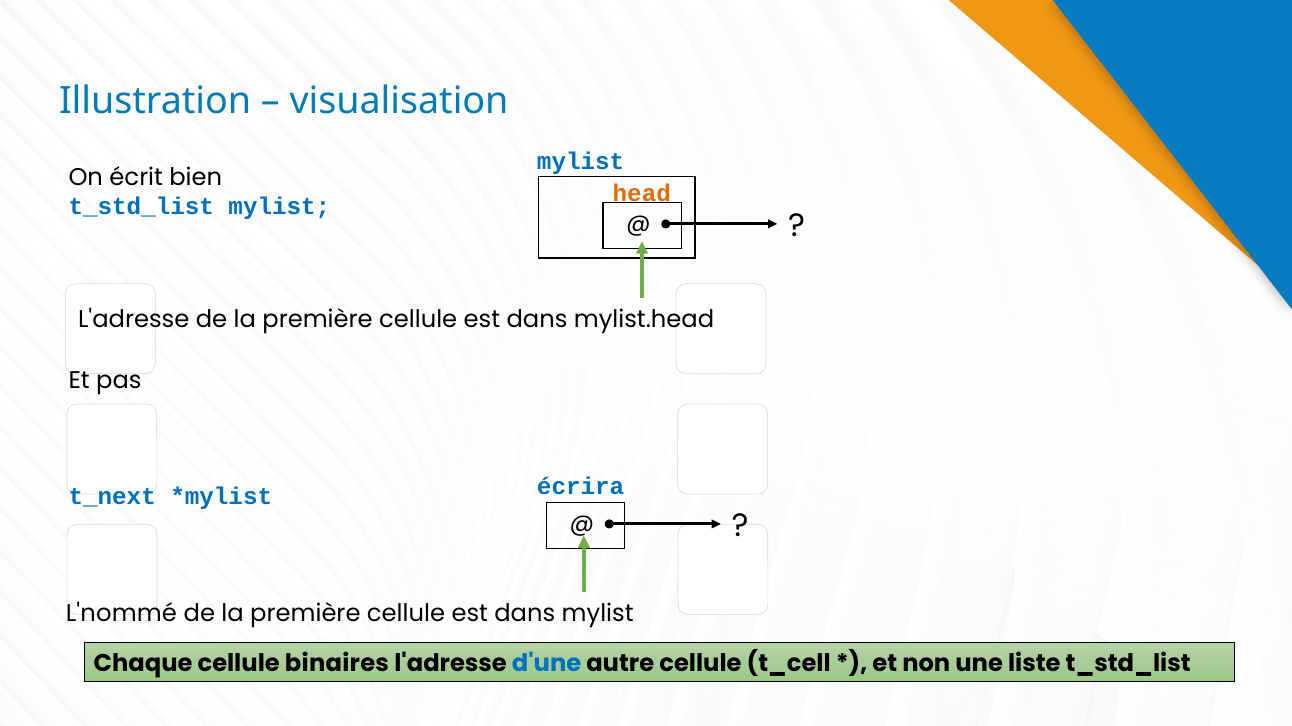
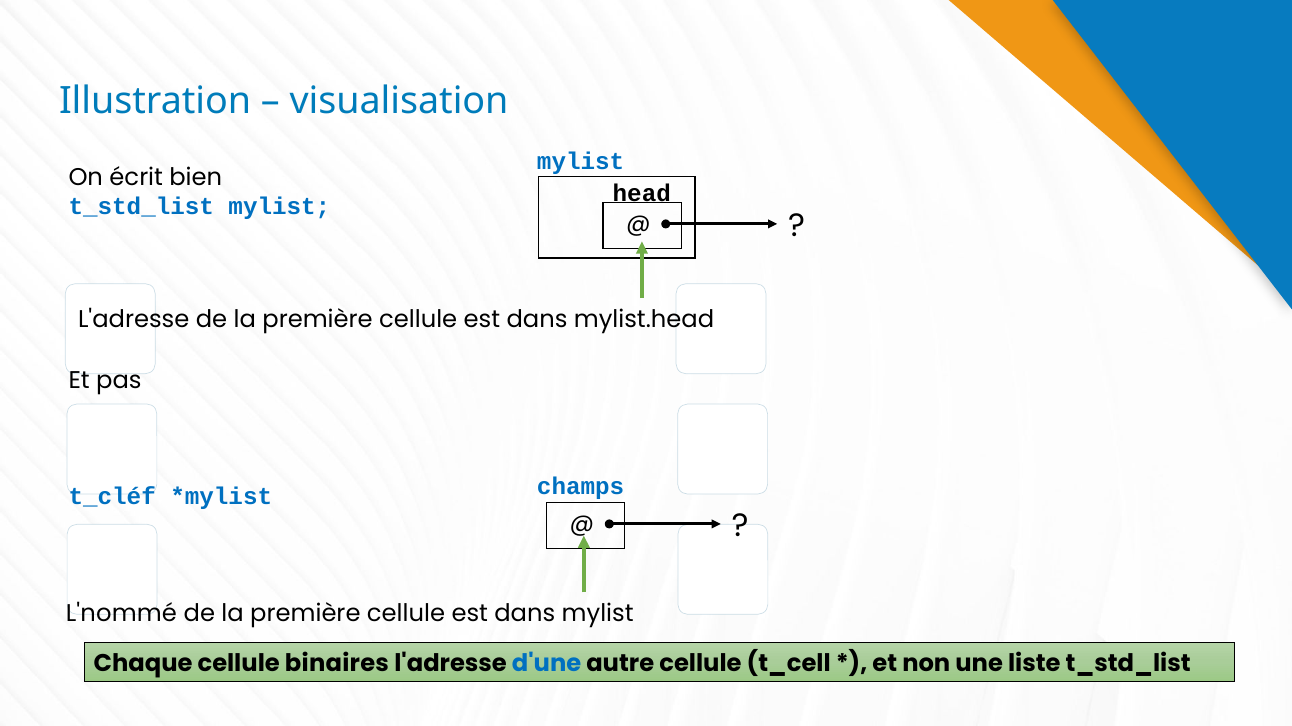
head colour: orange -> black (642, 194)
écrira: écrira -> champs (581, 487)
t_next: t_next -> t_cléf (112, 497)
